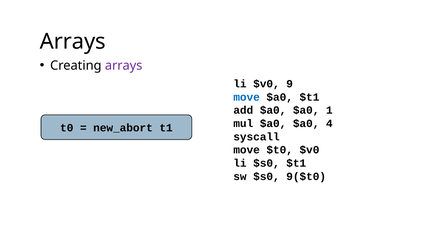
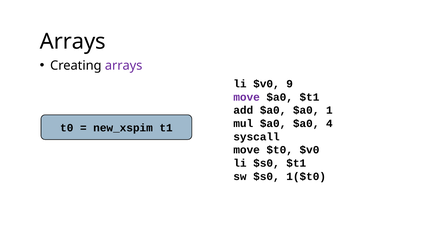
move colour: blue -> purple (247, 97)
new_abort: new_abort -> new_xspim (123, 128)
9($t0: 9($t0 -> 1($t0 (306, 176)
